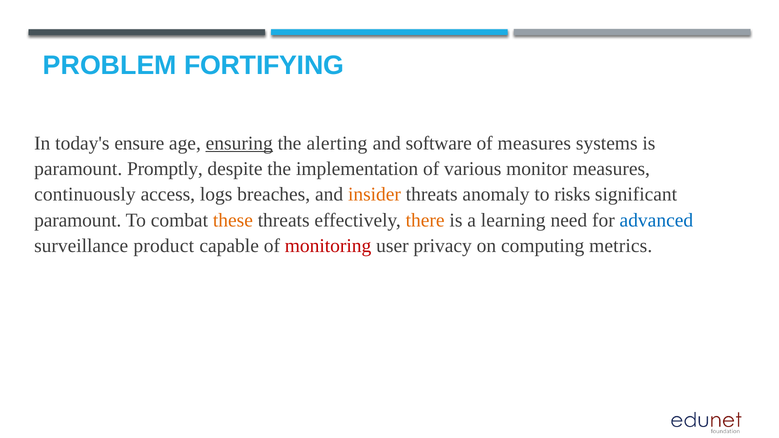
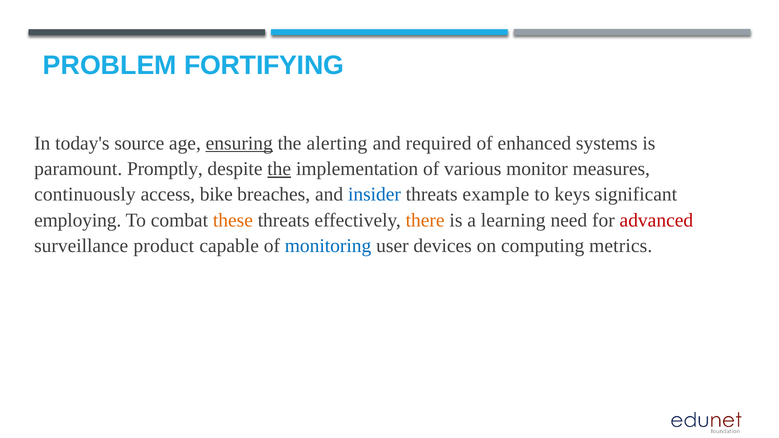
ensure: ensure -> source (139, 143)
software: software -> required (439, 143)
of measures: measures -> enhanced (534, 143)
the underline: none -> present (279, 169)
logs: logs -> bike (216, 195)
insider colour: orange -> blue (374, 195)
anomaly: anomaly -> example (496, 195)
risks: risks -> keys (572, 195)
paramount: paramount -> employing (78, 220)
advanced colour: blue -> red (656, 220)
monitoring colour: red -> blue (328, 246)
privacy: privacy -> devices (443, 246)
